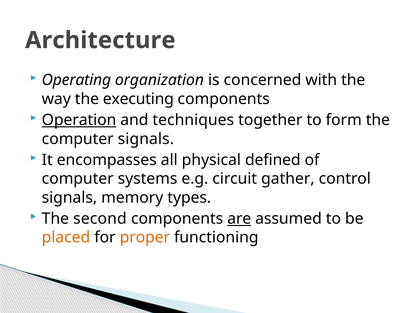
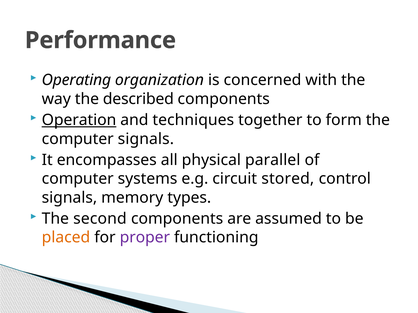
Architecture: Architecture -> Performance (100, 40)
executing: executing -> described (138, 99)
defined: defined -> parallel (273, 160)
gather: gather -> stored (288, 179)
are underline: present -> none (239, 219)
proper colour: orange -> purple (145, 238)
